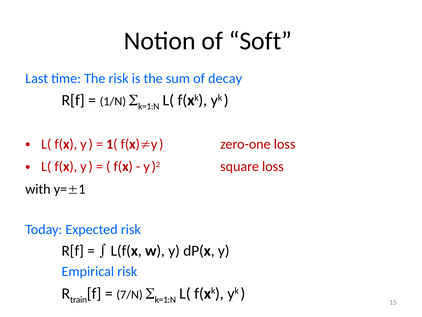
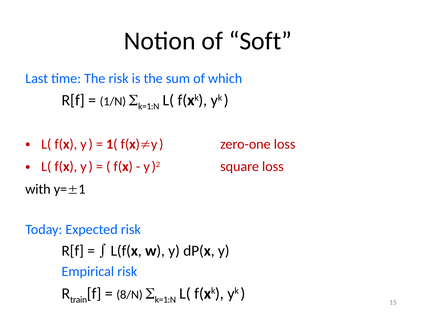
decay: decay -> which (225, 78)
7/N: 7/N -> 8/N (130, 294)
